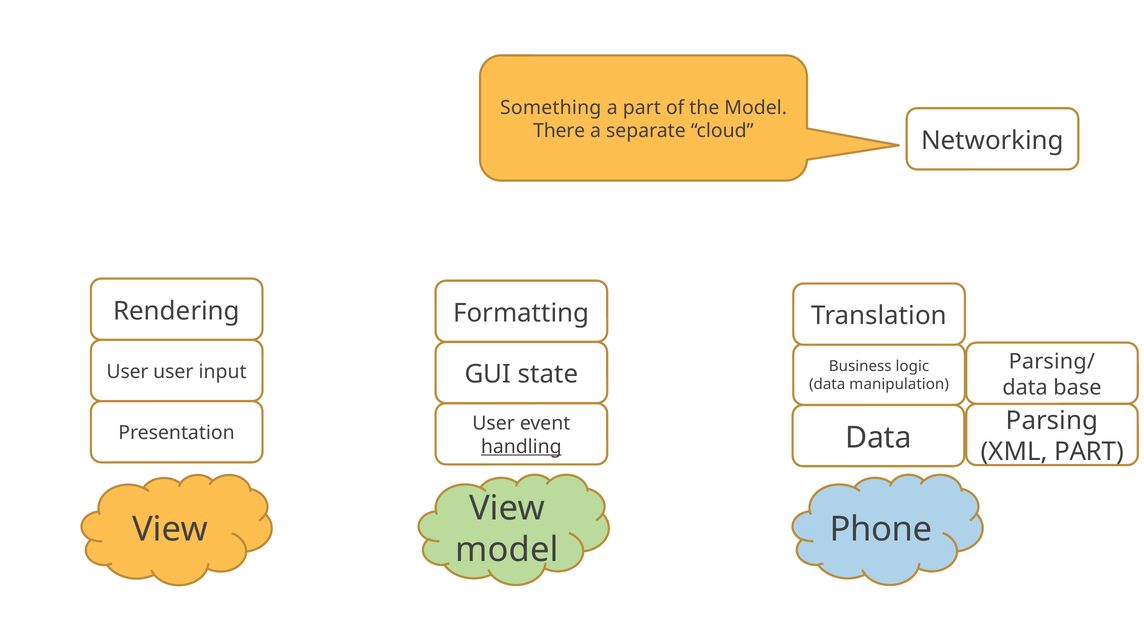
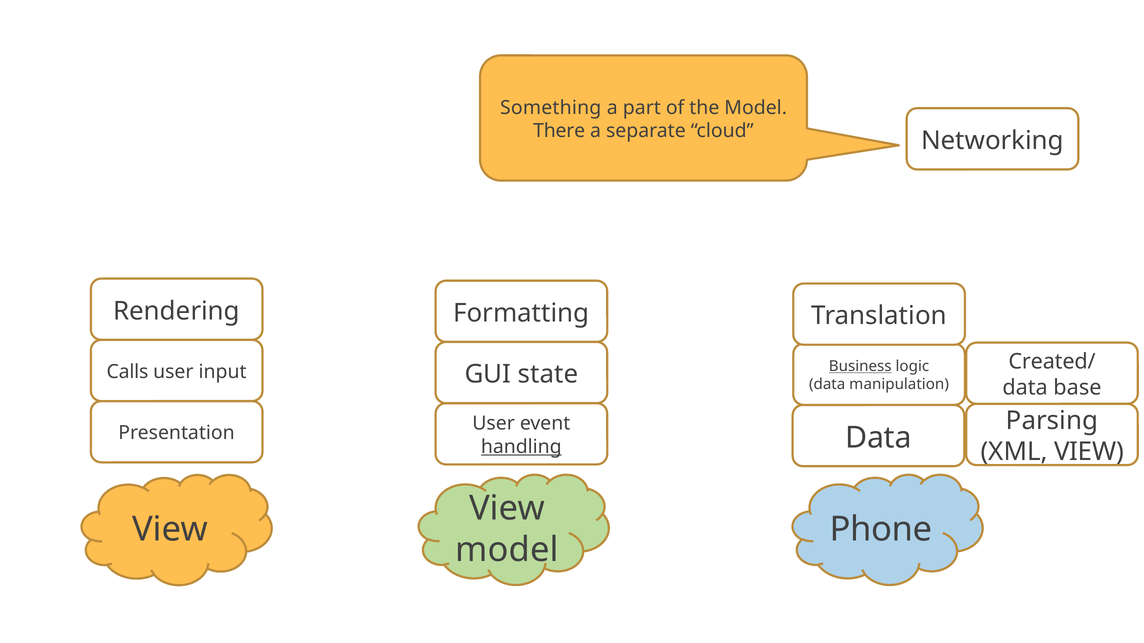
Parsing/: Parsing/ -> Created/ (1052, 362)
Business underline: none -> present (860, 367)
User: User -> Calls (127, 372)
XML PART: PART -> VIEW (1089, 452)
